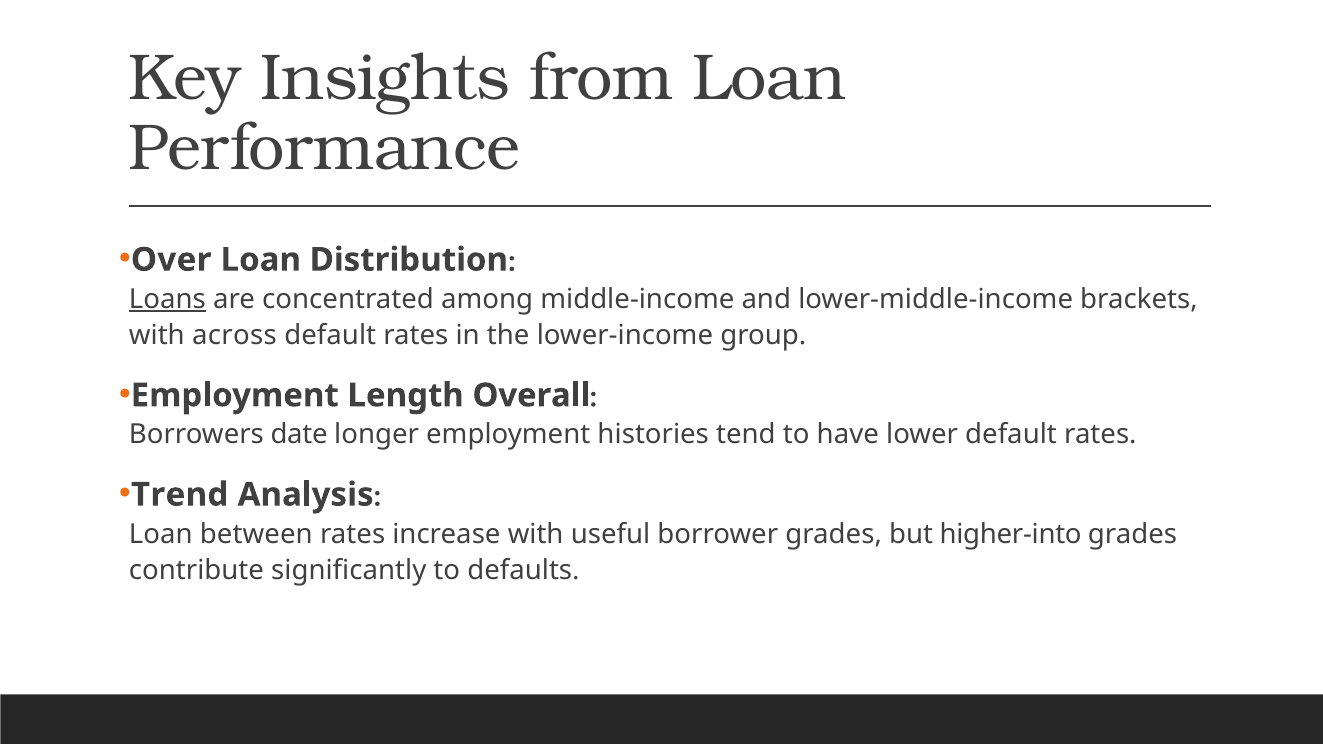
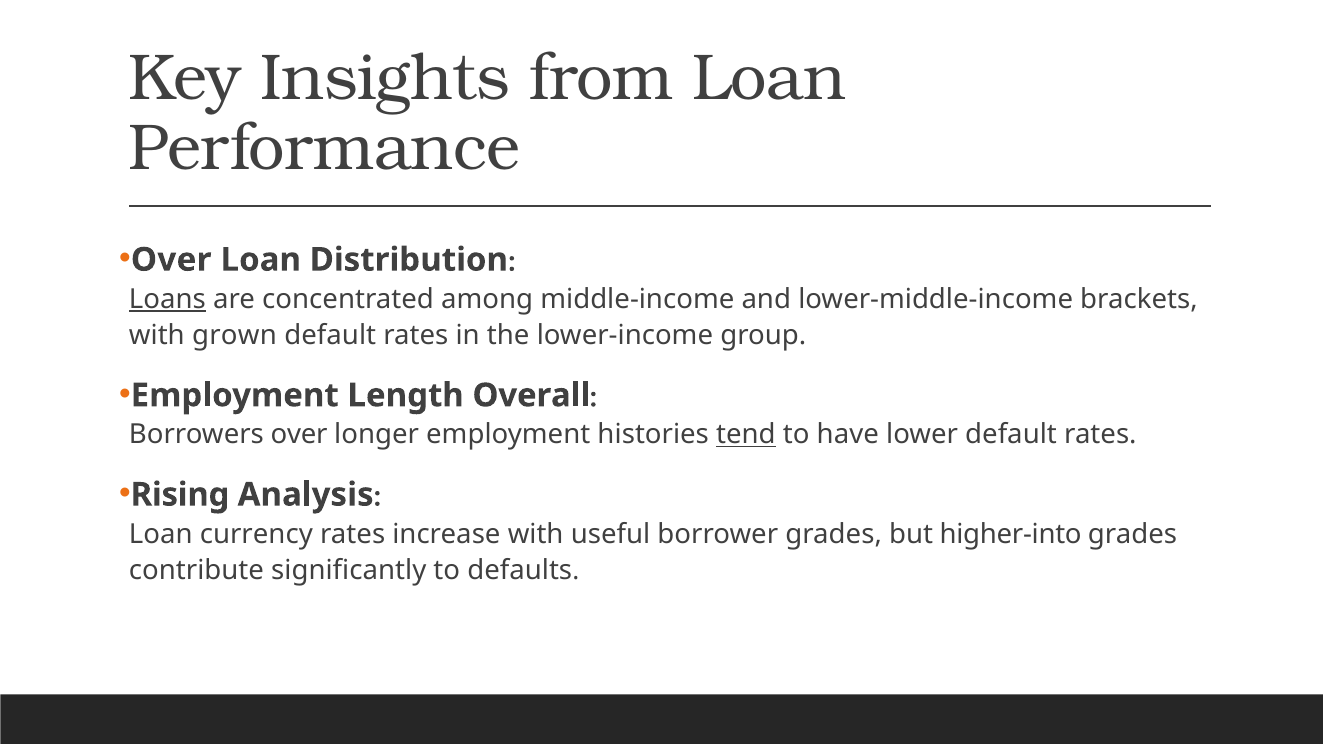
across: across -> grown (234, 335)
Borrowers date: date -> over (299, 435)
tend underline: none -> present (746, 435)
Trend: Trend -> Rising (180, 495)
between: between -> currency (256, 534)
